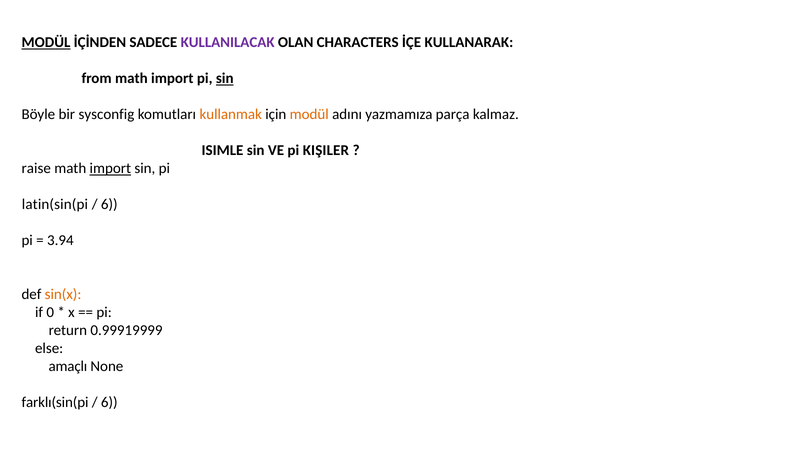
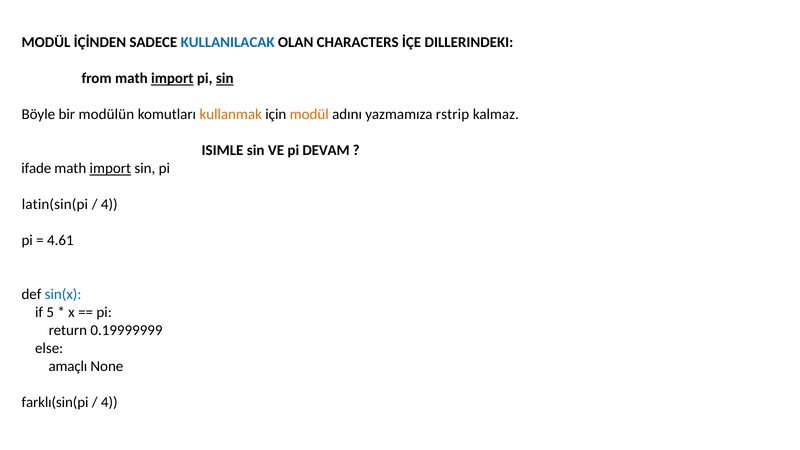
MODÜL underline: present -> none (46, 43)
KULLANILACAK colour: purple -> blue (228, 43)
KULLANARAK: KULLANARAK -> DILLERINDEKI (469, 43)
import underline: none -> present (172, 79)
sysconfig: sysconfig -> modülün (106, 115)
parça: parça -> rstrip (453, 115)
KIŞILER: KIŞILER -> DEVAM (326, 151)
raise: raise -> ifade (36, 169)
6: 6 -> 4 (109, 205)
3.94: 3.94 -> 4.61 (60, 241)
sin(x colour: orange -> blue (63, 295)
0: 0 -> 5 (50, 313)
0.99919999: 0.99919999 -> 0.19999999 (126, 331)
6: 6 -> 4 (109, 403)
